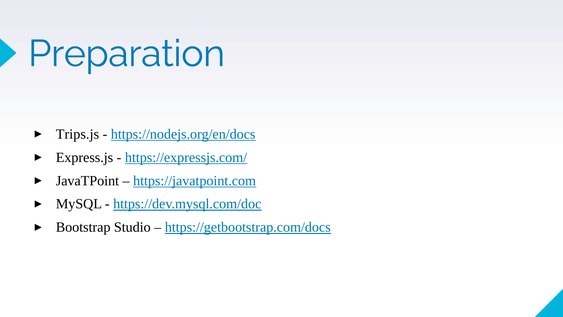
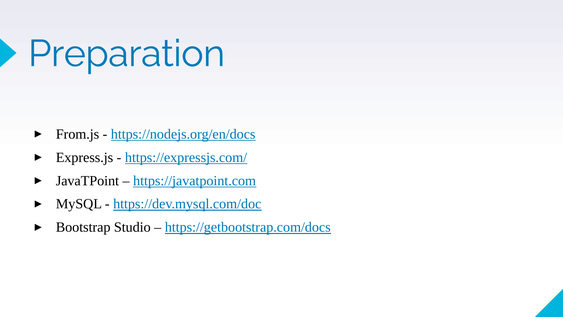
Trips.js: Trips.js -> From.js (78, 134)
